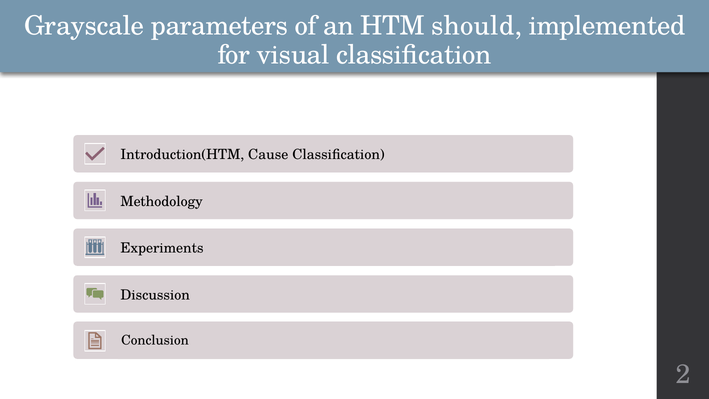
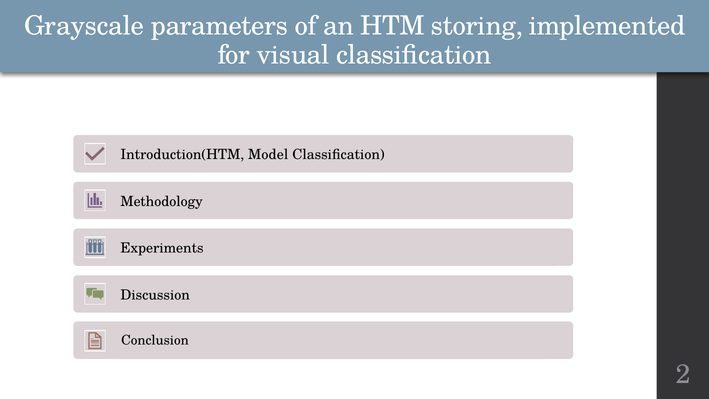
should: should -> storing (477, 26)
Cause: Cause -> Model (268, 155)
